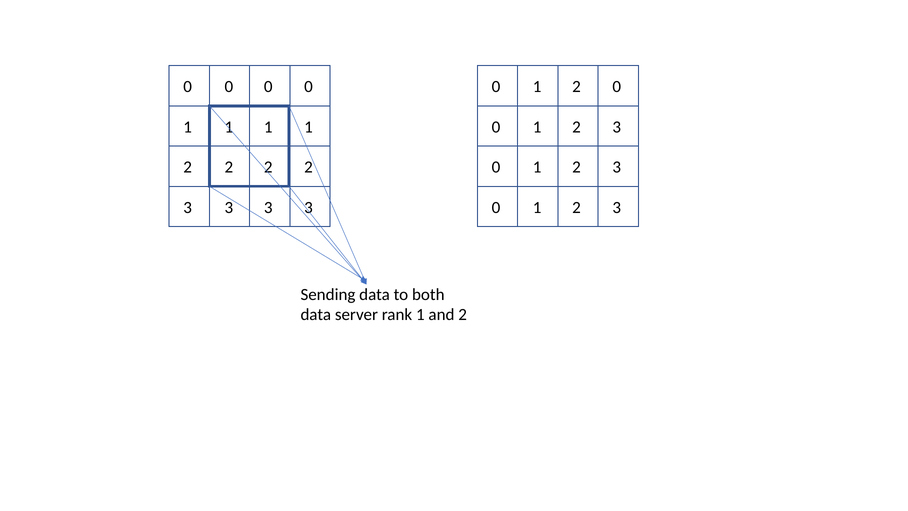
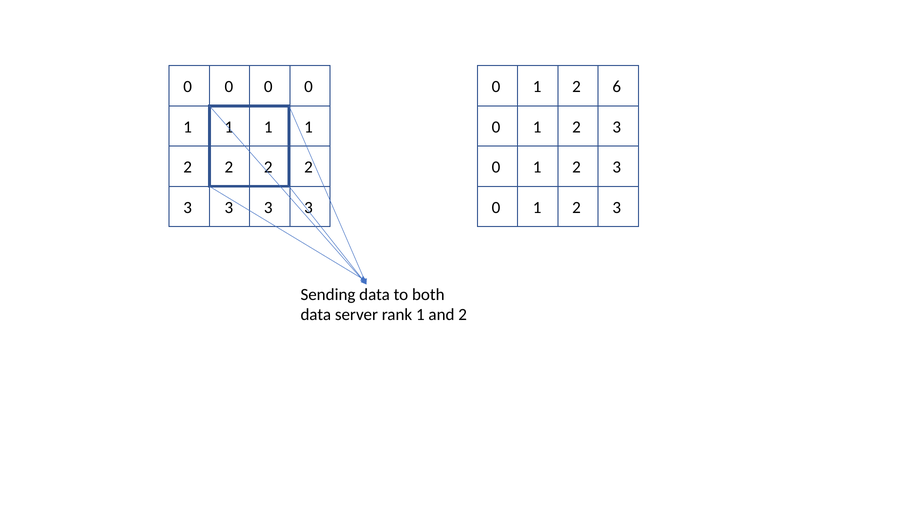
2 0: 0 -> 6 (617, 87)
